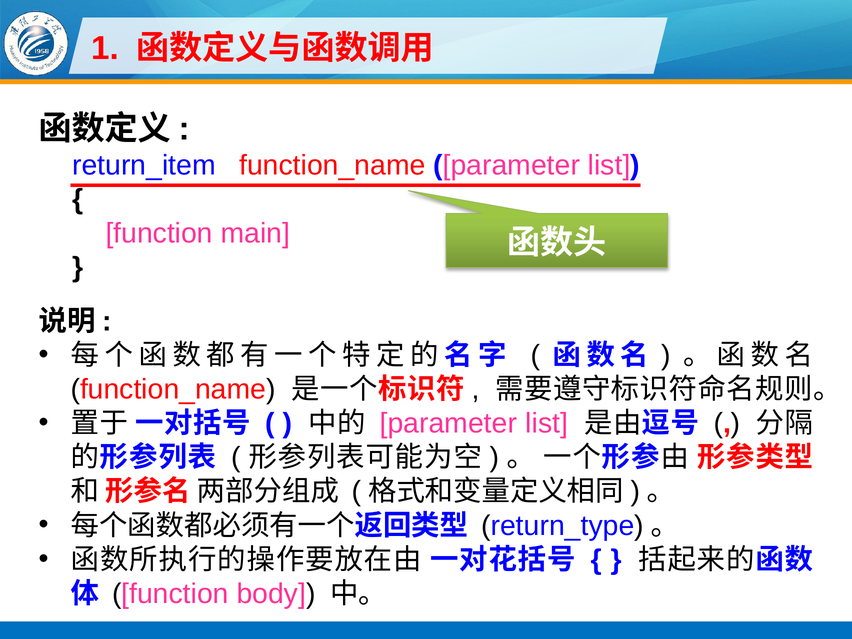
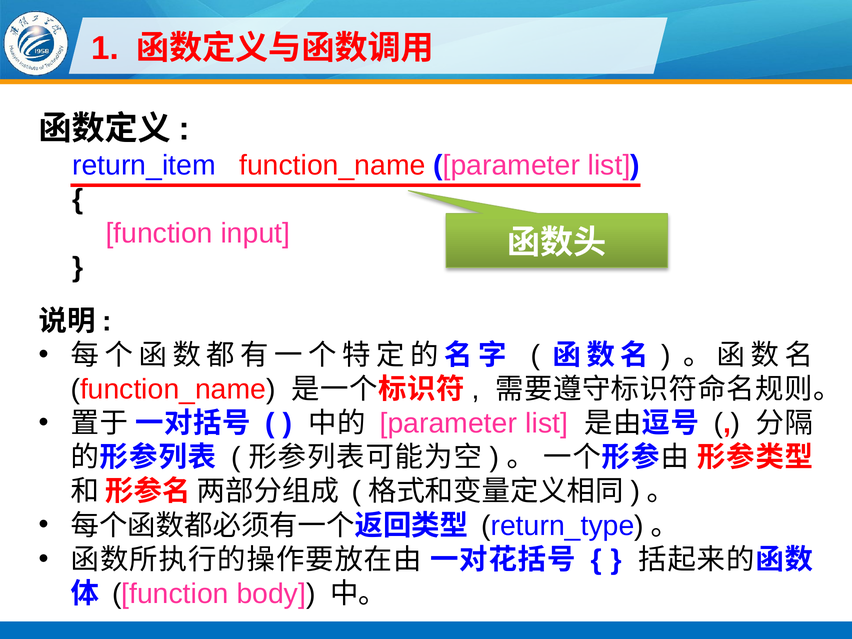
main: main -> input (255, 233)
